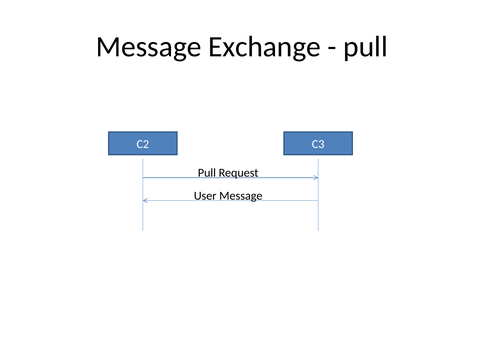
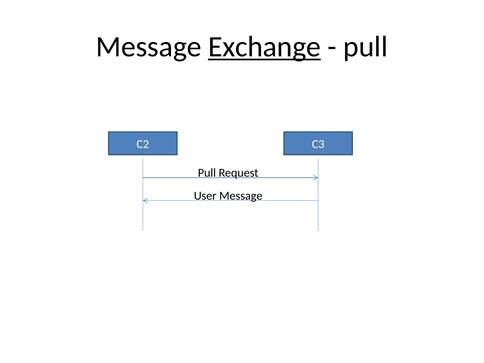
Exchange underline: none -> present (265, 47)
